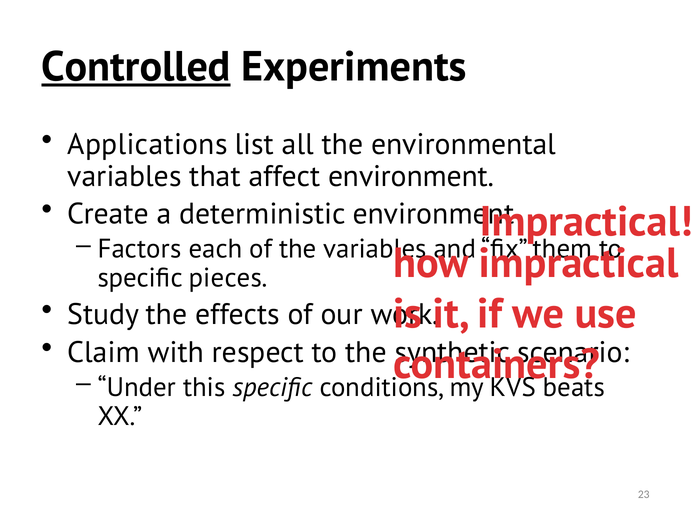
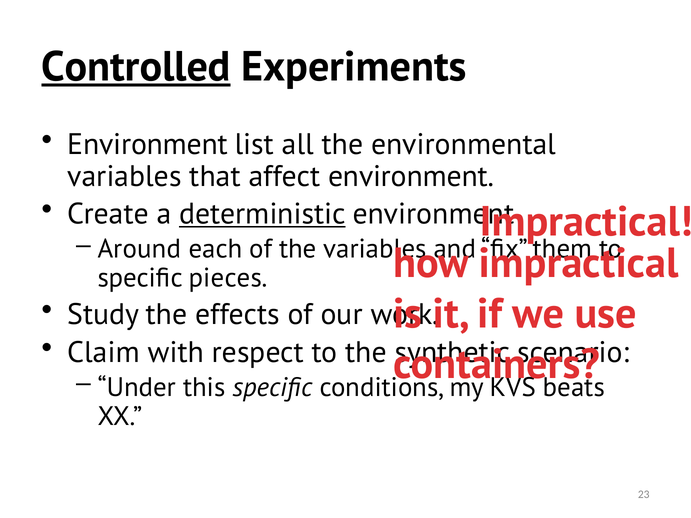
Applications: Applications -> Environment (148, 144)
deterministic underline: none -> present (262, 214)
Factors: Factors -> Around (139, 249)
